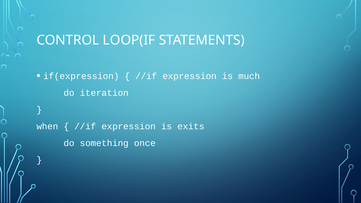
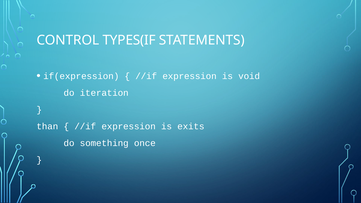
LOOP(IF: LOOP(IF -> TYPES(IF (129, 40)
much: much -> void (249, 76)
when: when -> than (47, 126)
